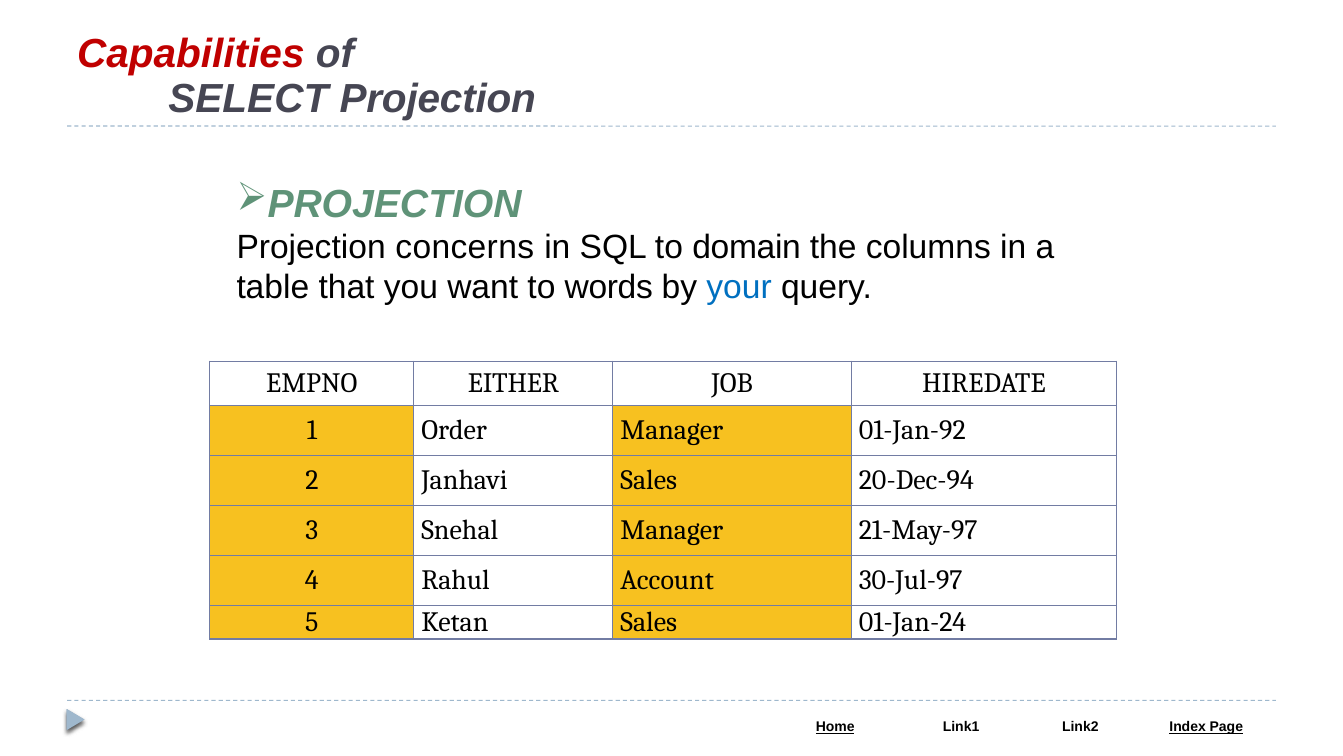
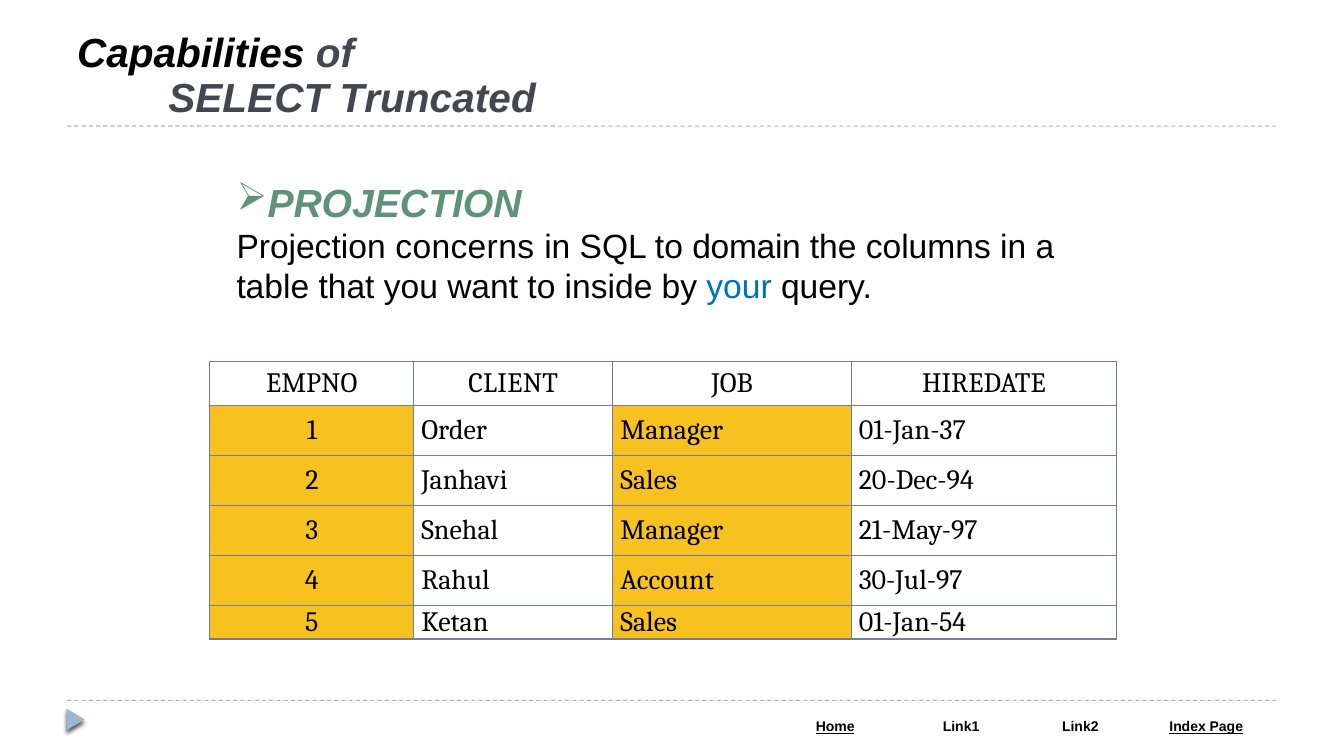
Capabilities colour: red -> black (191, 54)
SELECT Projection: Projection -> Truncated (438, 99)
words: words -> inside (609, 288)
EITHER: EITHER -> CLIENT (513, 383)
01-Jan-92: 01-Jan-92 -> 01-Jan-37 (912, 430)
01-Jan-24: 01-Jan-24 -> 01-Jan-54 (913, 621)
